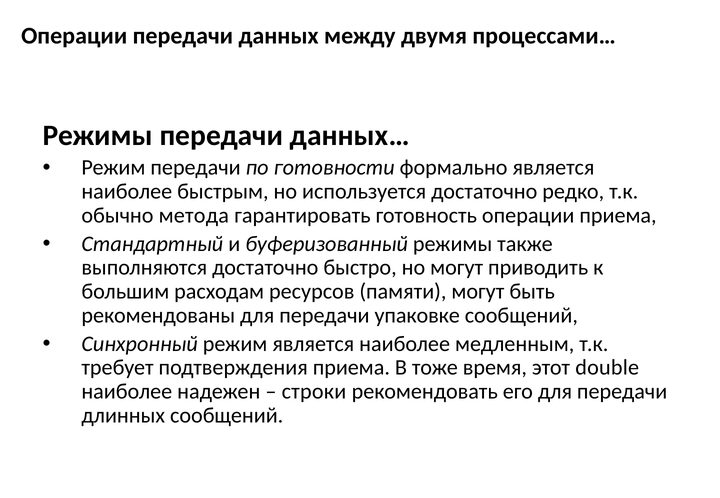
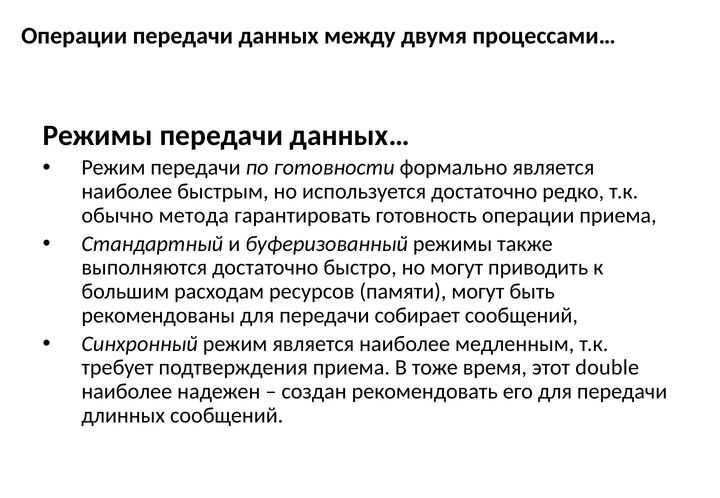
упаковке: упаковке -> собирает (417, 316)
строки: строки -> создан (314, 392)
